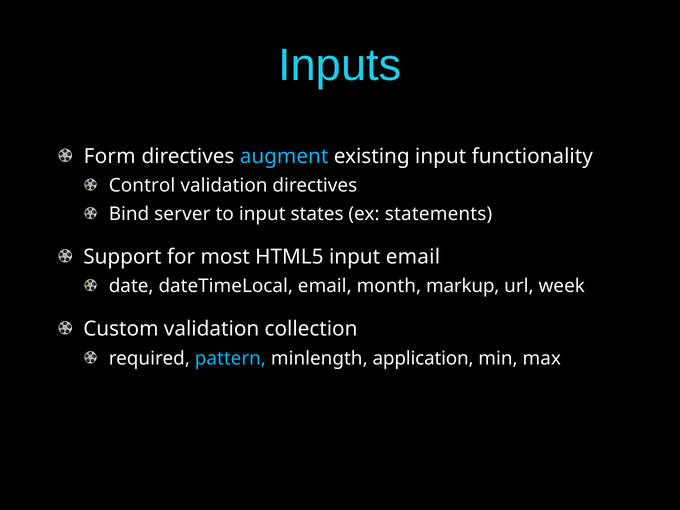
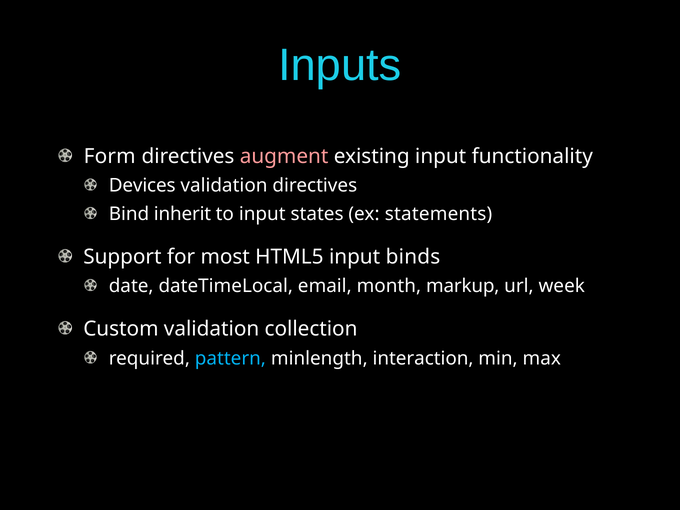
augment colour: light blue -> pink (284, 156)
Control: Control -> Devices (142, 186)
server: server -> inherit (183, 214)
input email: email -> binds (413, 257)
application: application -> interaction (423, 358)
